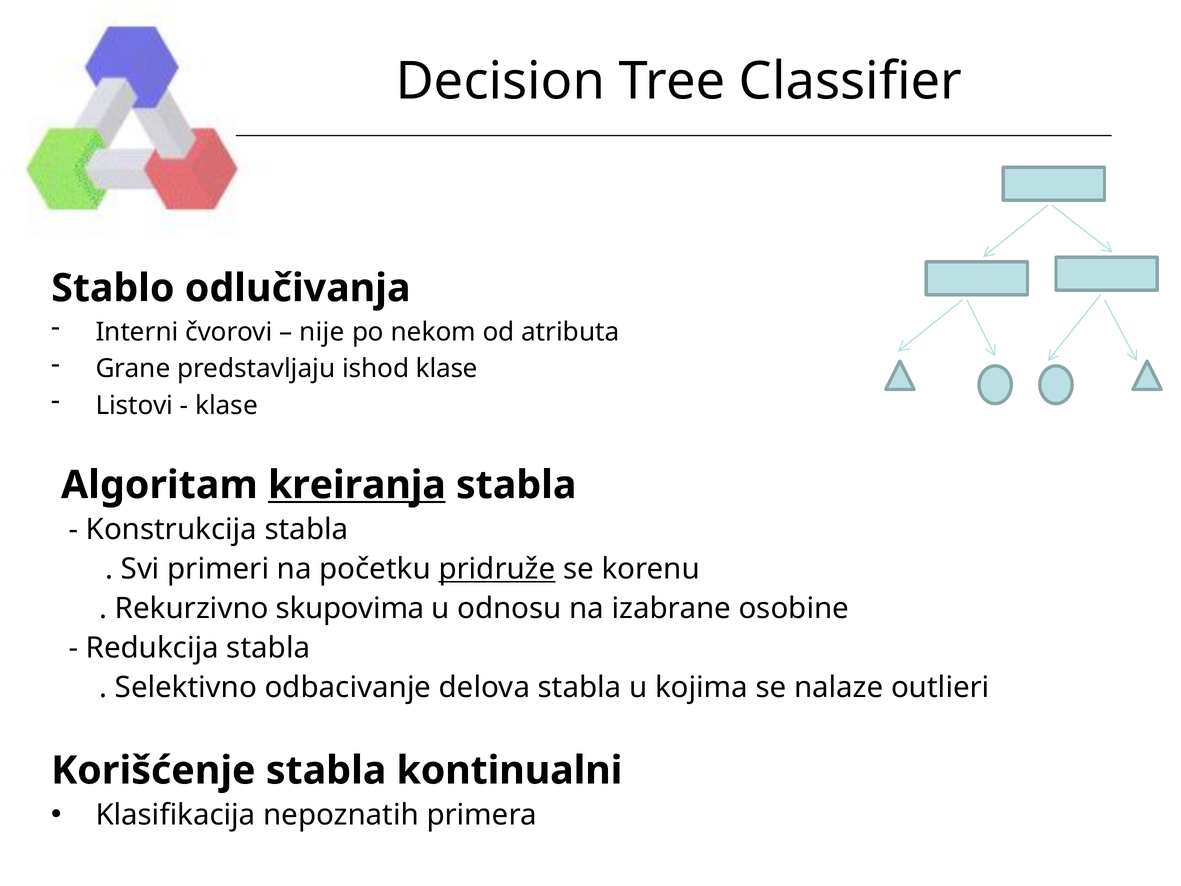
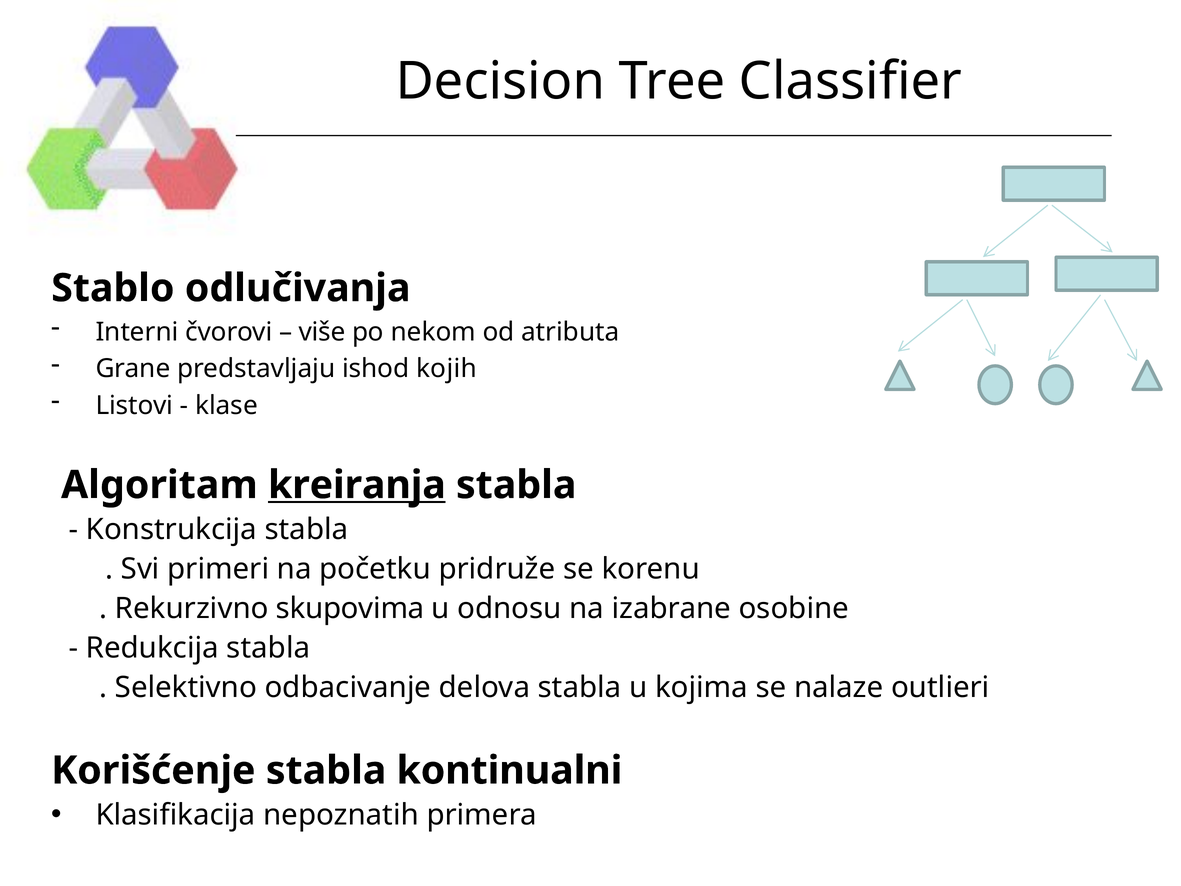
nije: nije -> više (322, 332)
ishod klase: klase -> kojih (447, 369)
pridruže underline: present -> none (497, 569)
